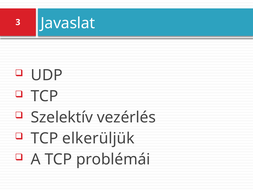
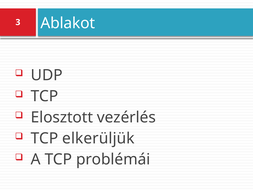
Javaslat: Javaslat -> Ablakot (68, 23)
Szelektív: Szelektív -> Elosztott (62, 117)
